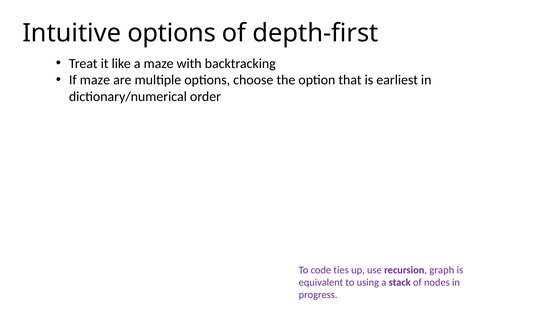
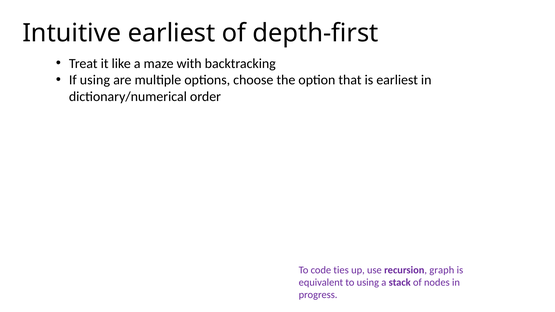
Intuitive options: options -> earliest (172, 33)
If maze: maze -> using (95, 80)
